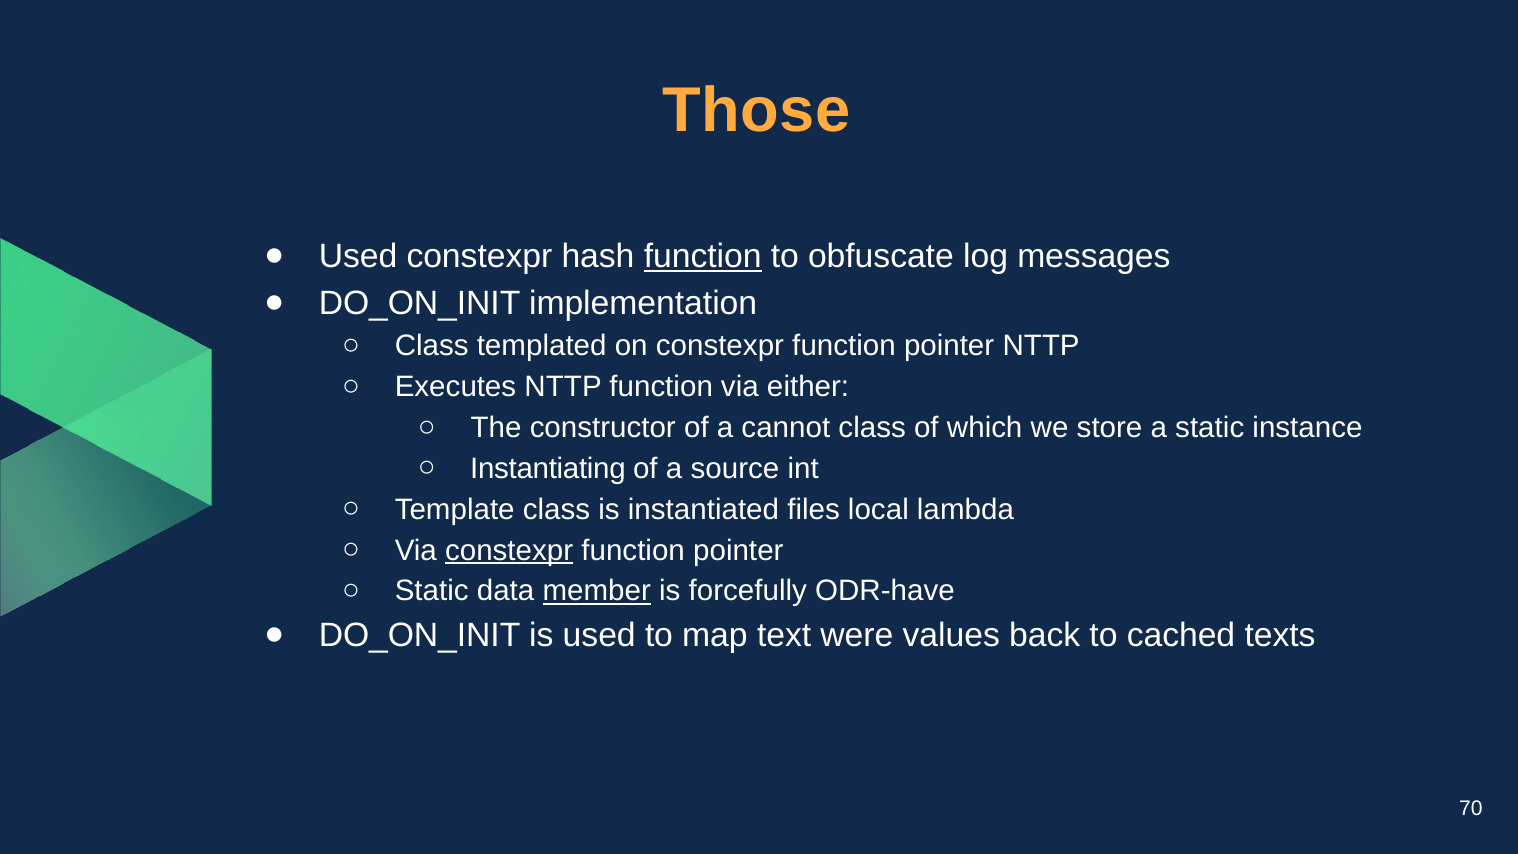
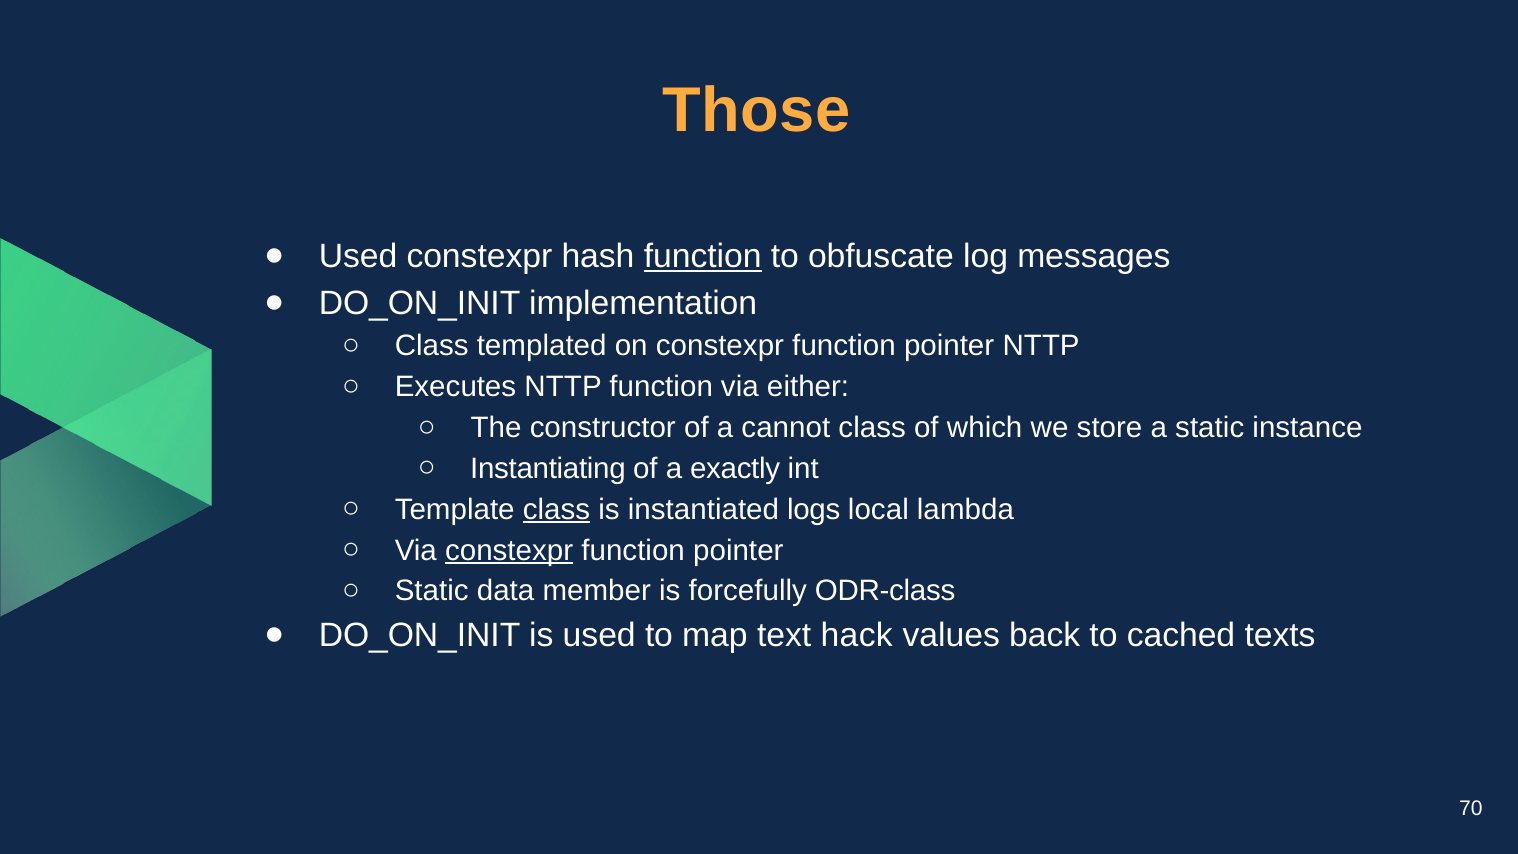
source: source -> exactly (735, 469)
class underline: none -> present (557, 509)
files: files -> logs (814, 509)
member underline: present -> none (597, 591)
ODR-have: ODR-have -> ODR-class (885, 591)
were: were -> hack (857, 635)
